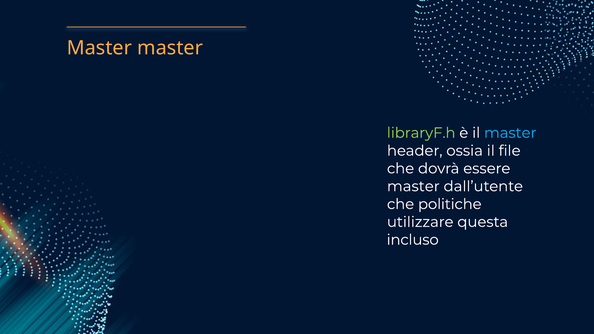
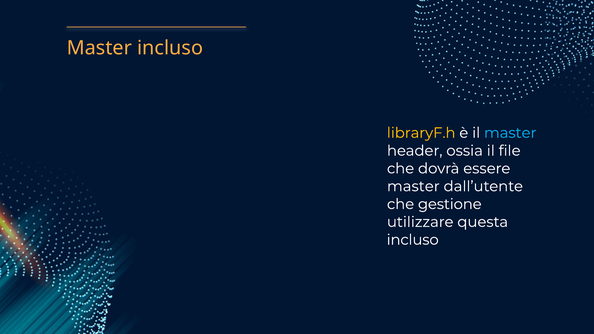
Master master: master -> incluso (170, 48)
libraryF.h colour: light green -> yellow (421, 133)
politiche: politiche -> gestione (450, 204)
